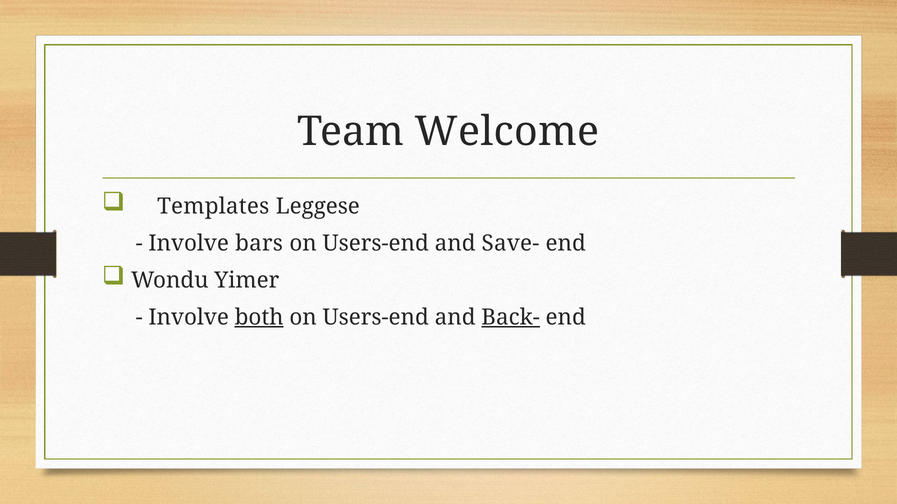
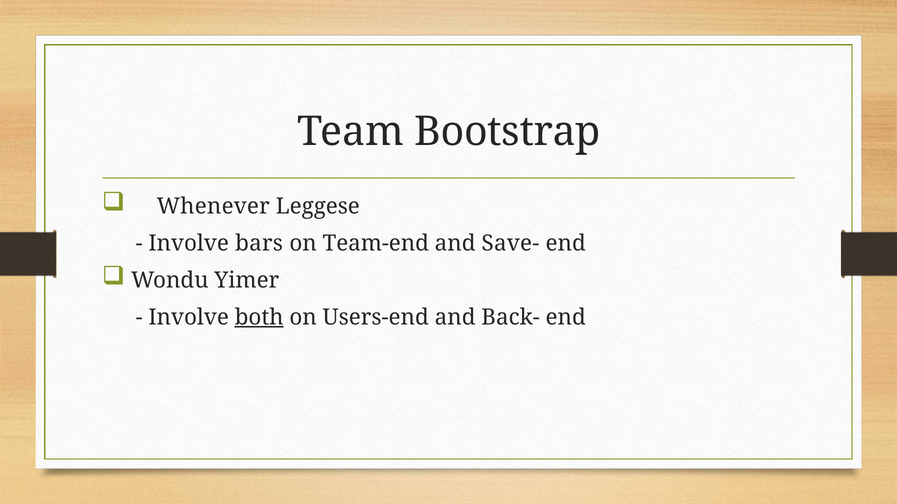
Welcome: Welcome -> Bootstrap (507, 132)
Templates: Templates -> Whenever (213, 207)
Users-end: Users-end -> Team-end (376, 244)
Back- underline: present -> none (511, 318)
